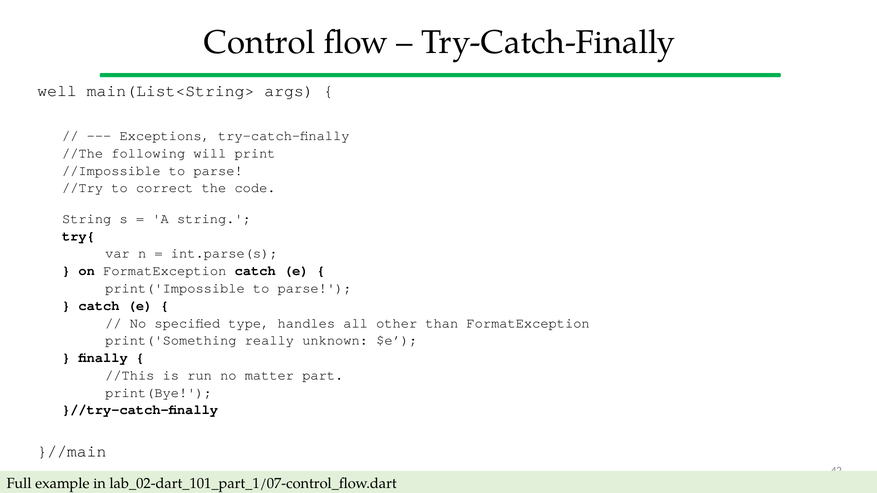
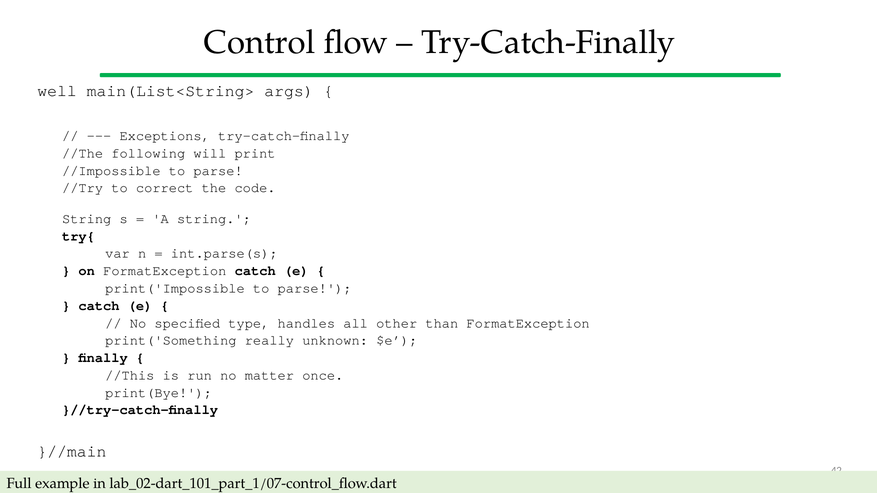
part: part -> once (323, 375)
